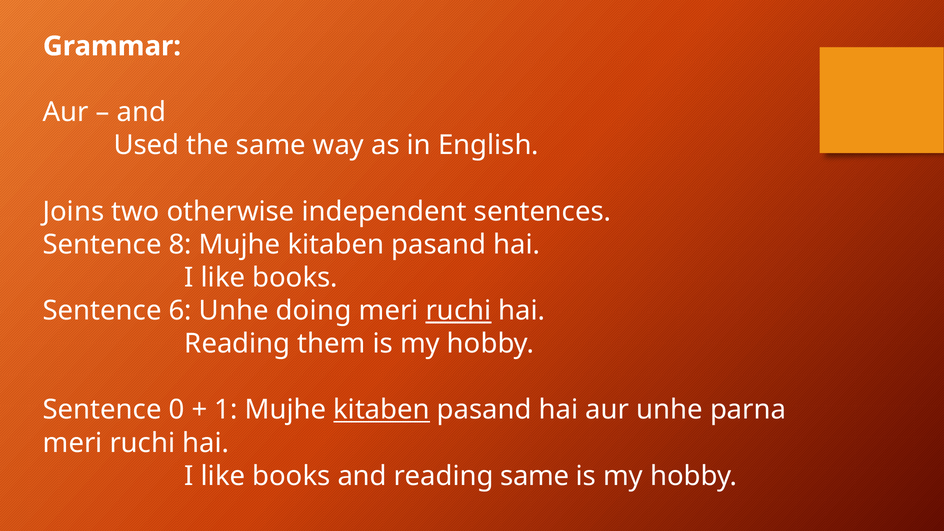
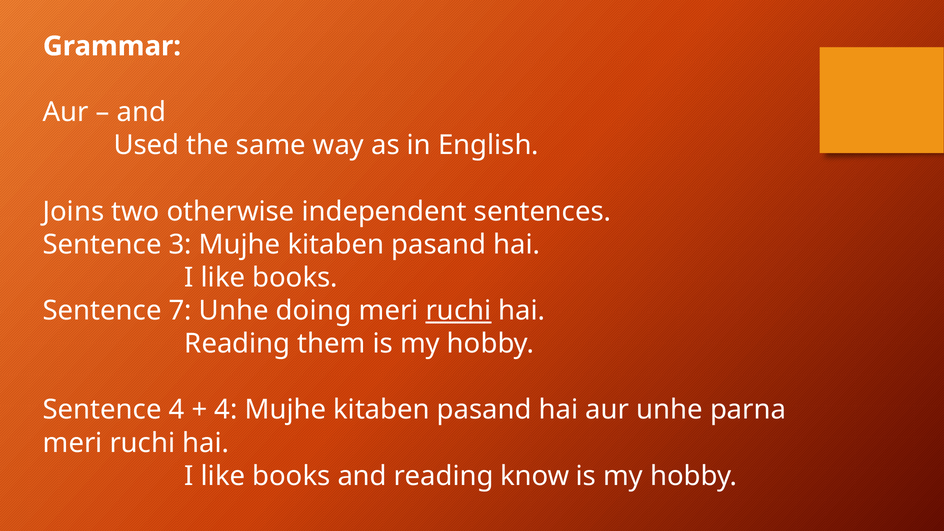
8: 8 -> 3 (180, 245)
6: 6 -> 7 (180, 311)
Sentence 0: 0 -> 4 (177, 410)
1: 1 -> 4 (226, 410)
kitaben underline: present -> none (382, 410)
reading same: same -> know (535, 476)
